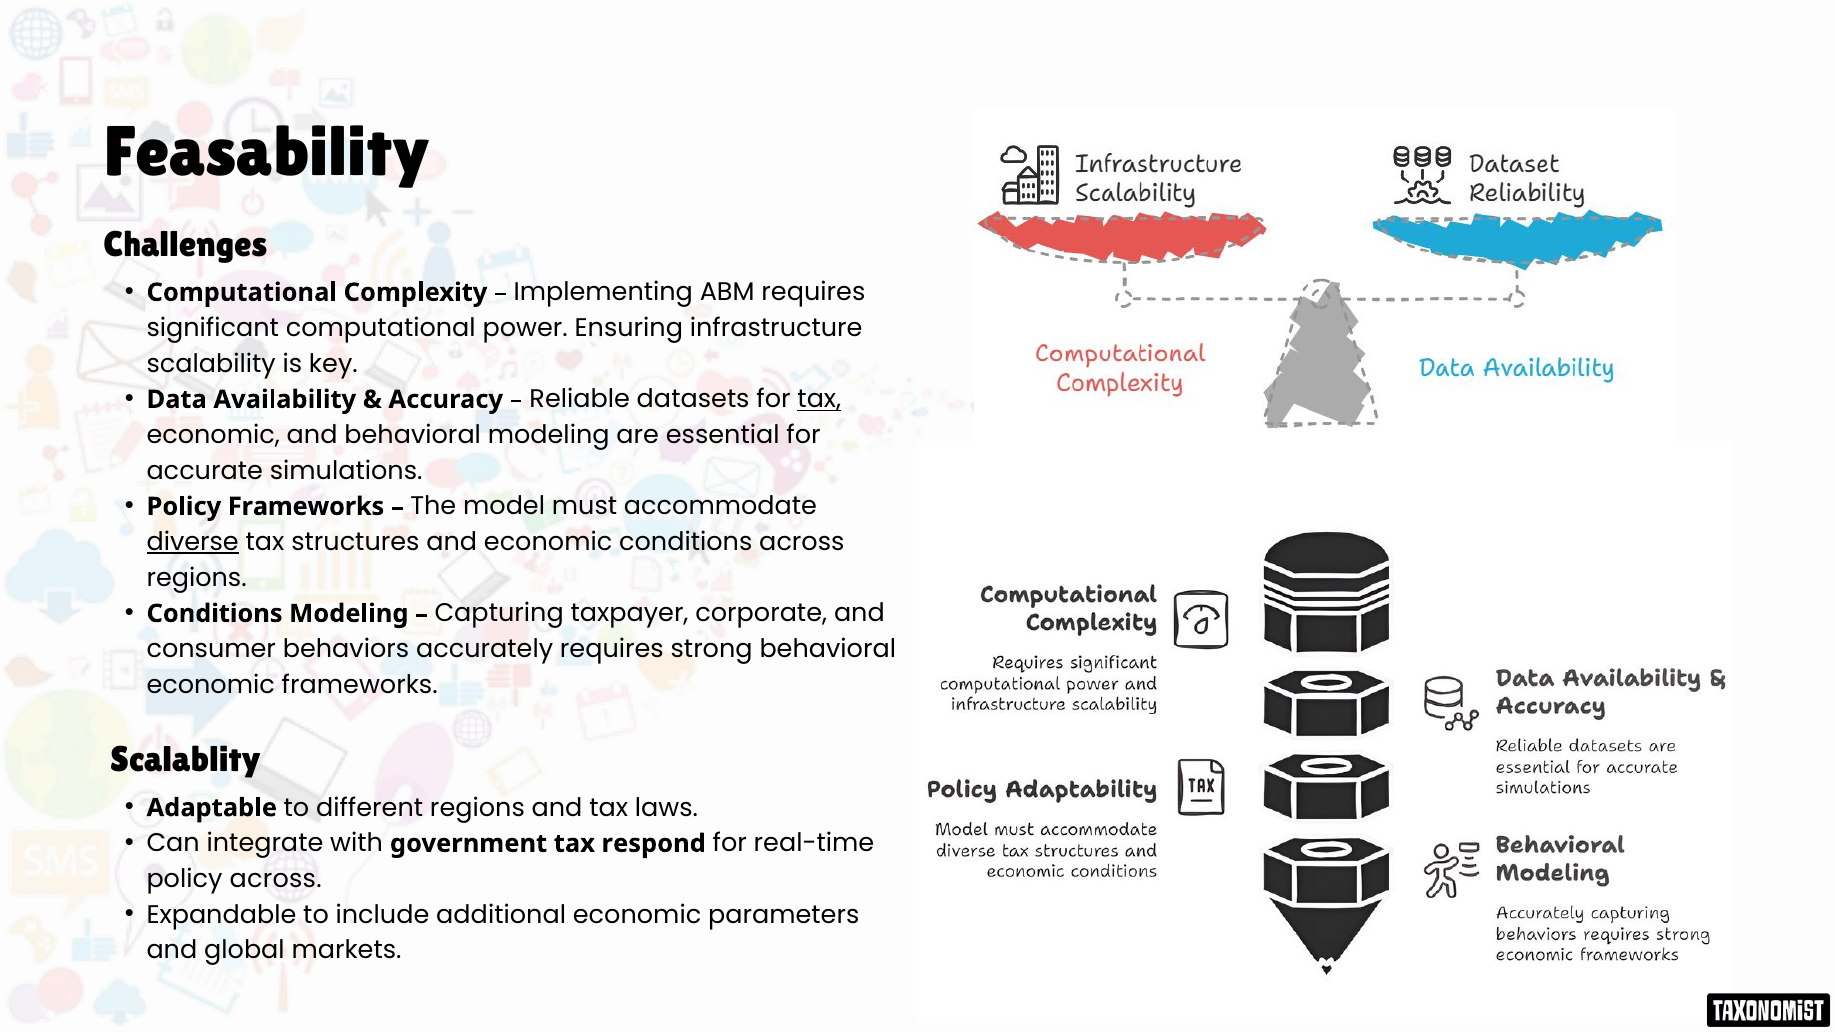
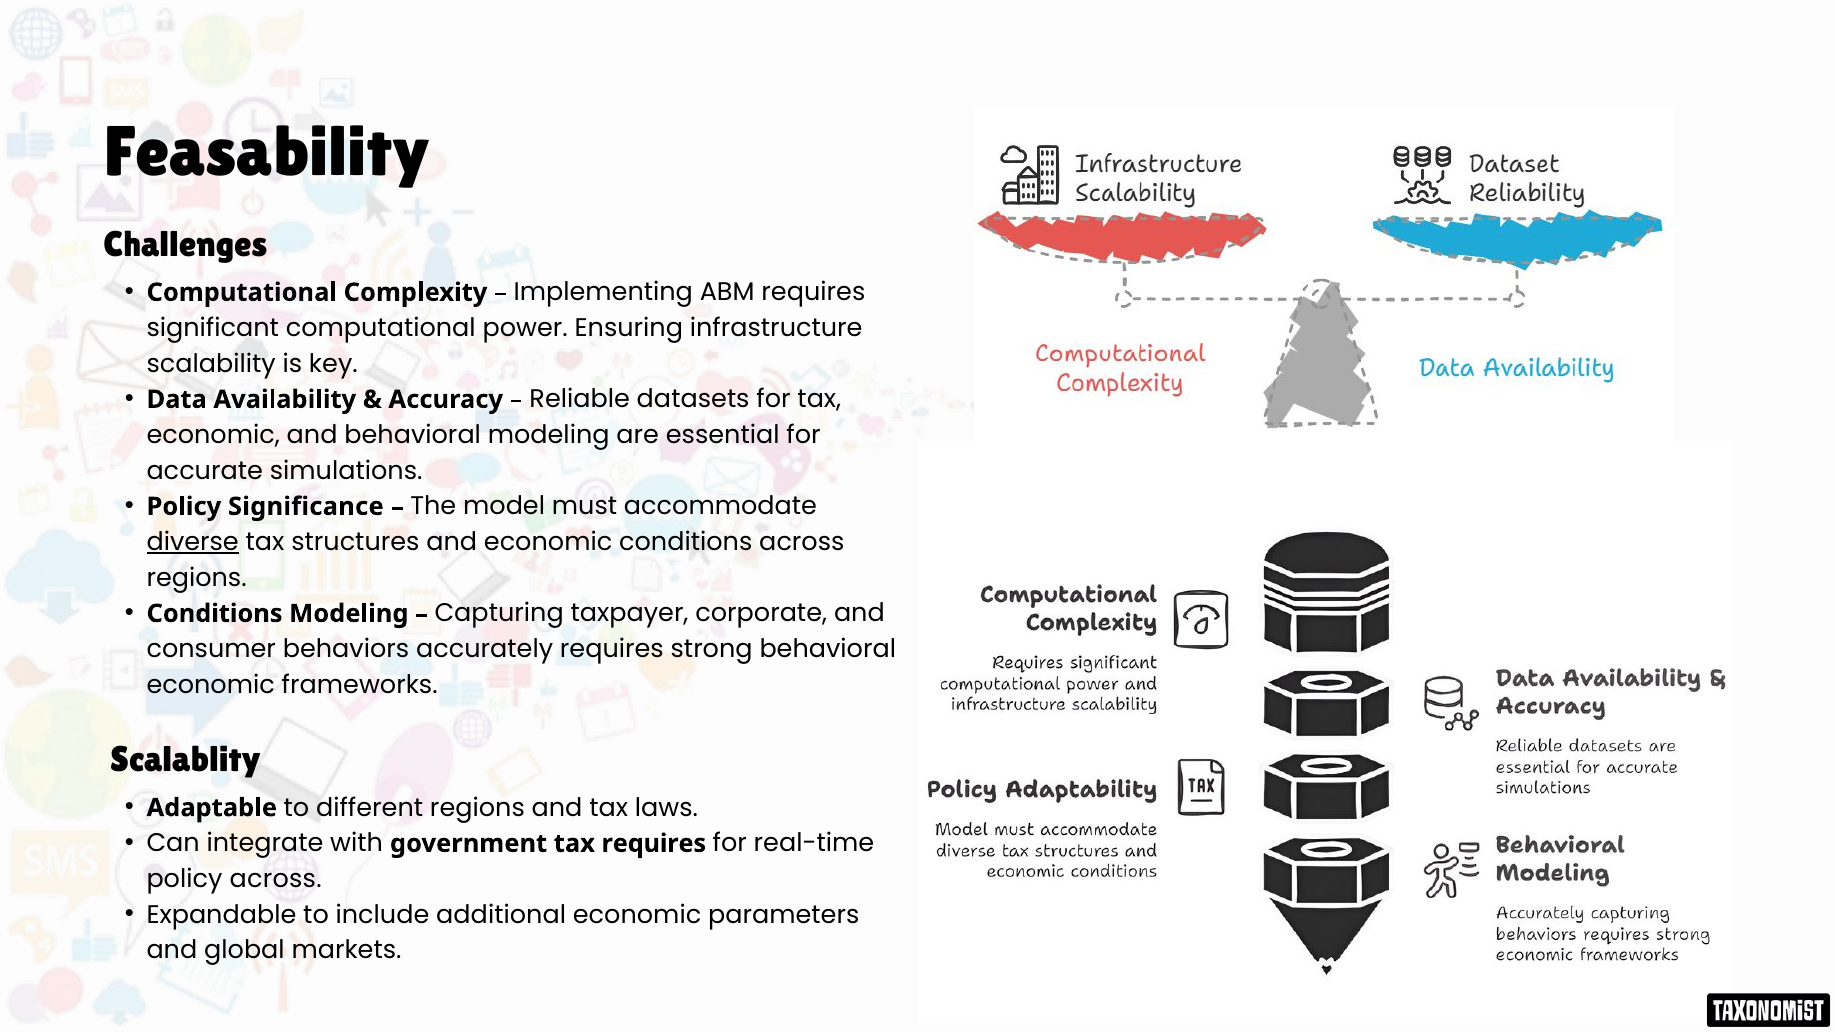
tax underline: present -> none (819, 400)
Policy Frameworks: Frameworks -> Significance (306, 507)
tax respond: respond -> requires (654, 844)
